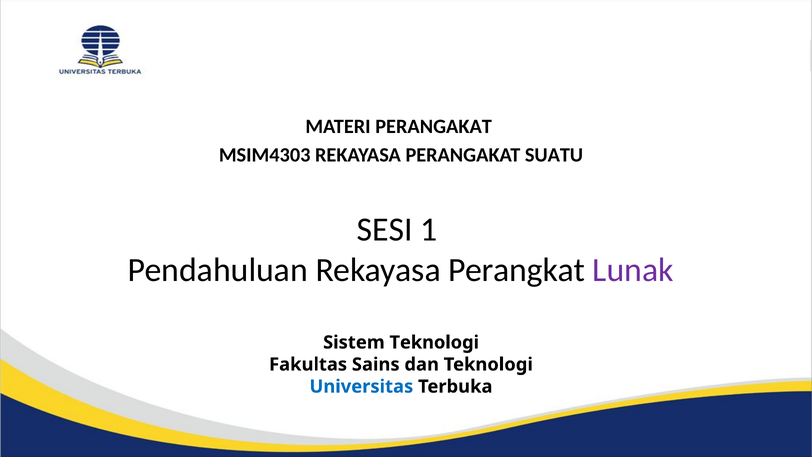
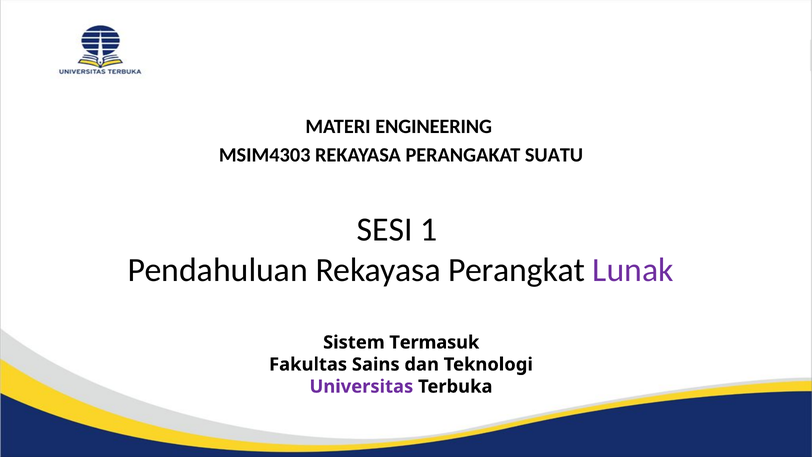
MATERI PERANGAKAT: PERANGAKAT -> ENGINEERING (434, 127)
Sistem Teknologi: Teknologi -> Termasuk (434, 342)
Universitas colour: blue -> purple (361, 386)
